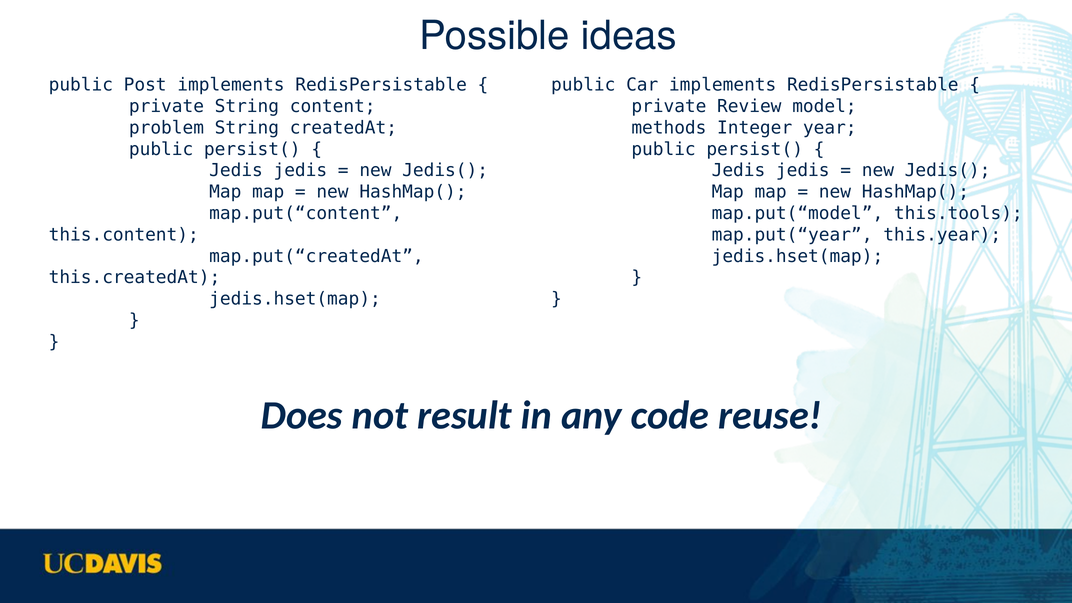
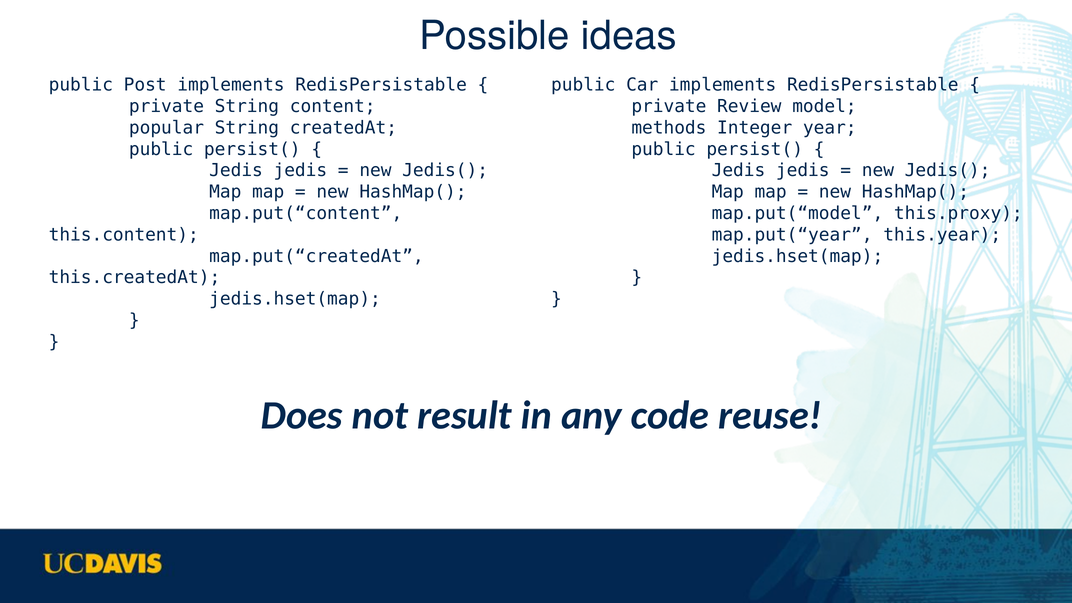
problem: problem -> popular (166, 128)
this.tools: this.tools -> this.proxy (958, 213)
